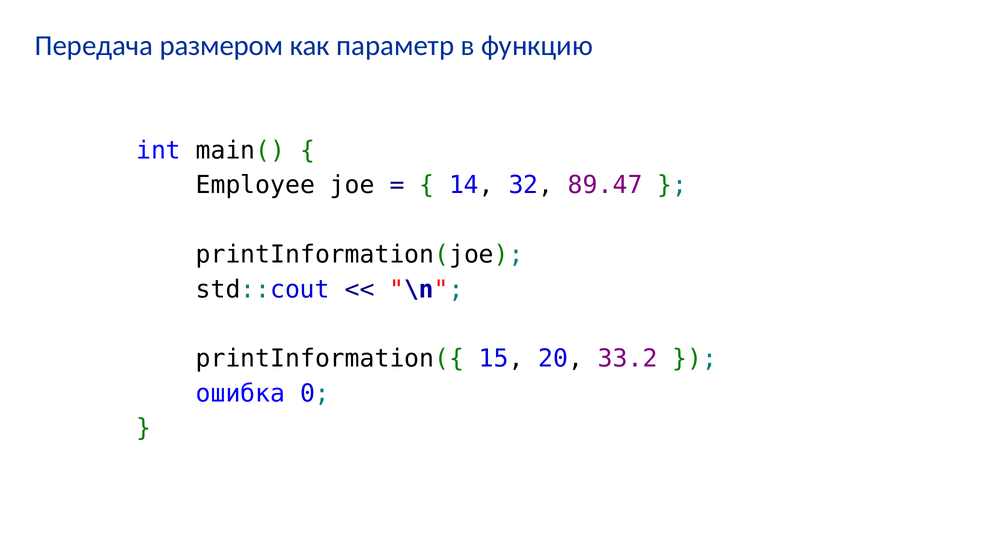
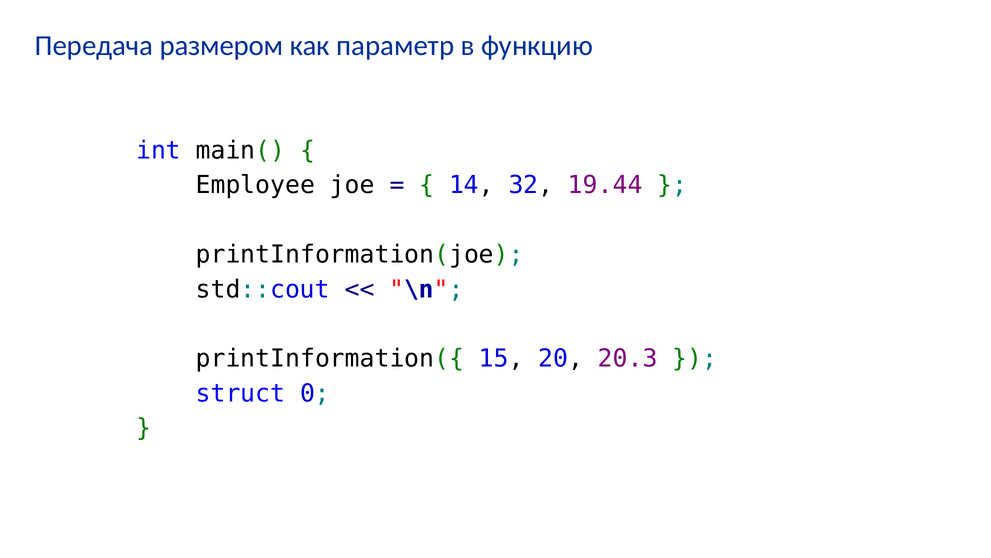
89.47: 89.47 -> 19.44 (605, 185)
33.2: 33.2 -> 20.3 (628, 358)
ошибка: ошибка -> struct (240, 393)
